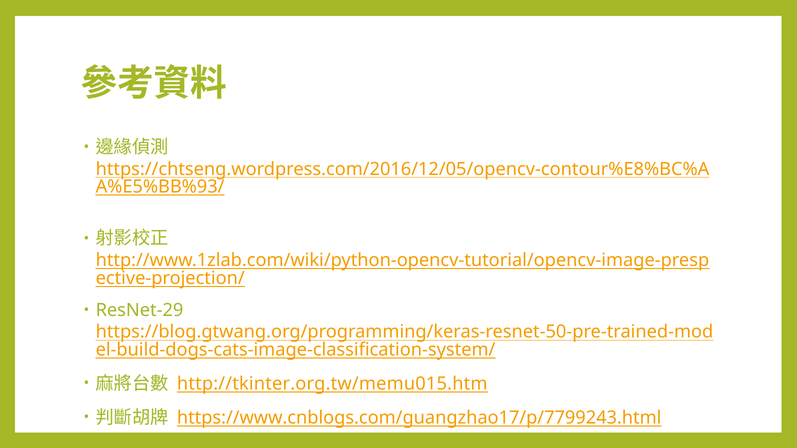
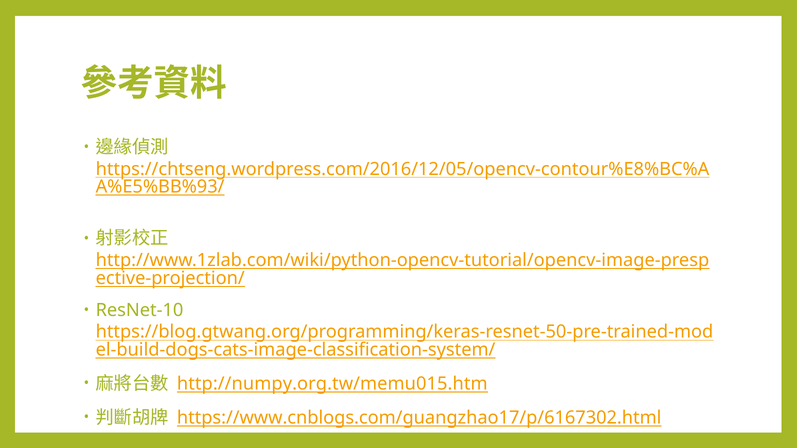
ResNet-29: ResNet-29 -> ResNet-10 (140, 310)
http://tkinter.org.tw/memu015.htm: http://tkinter.org.tw/memu015.htm -> http://numpy.org.tw/memu015.htm (332, 384)
https://www.cnblogs.com/guangzhao17/p/7799243.html: https://www.cnblogs.com/guangzhao17/p/7799243.html -> https://www.cnblogs.com/guangzhao17/p/6167302.html (419, 418)
